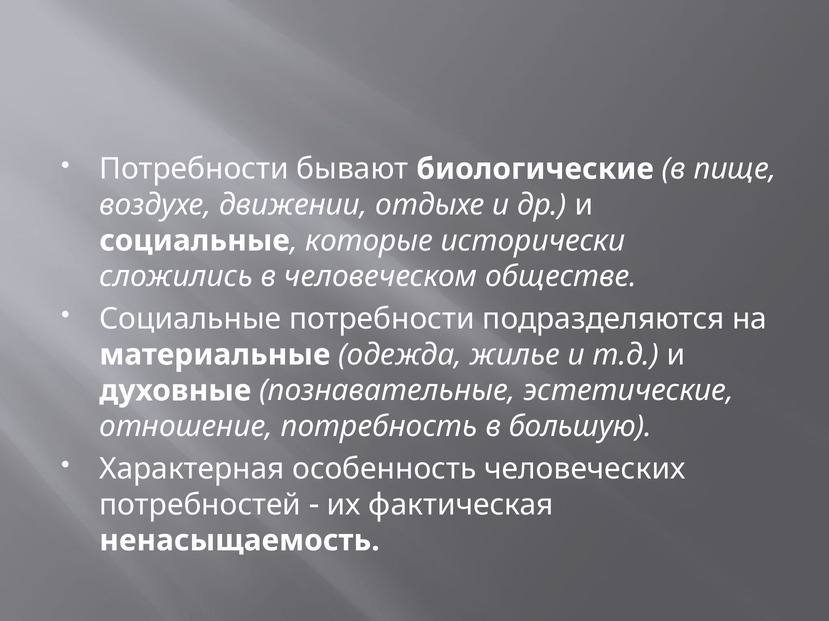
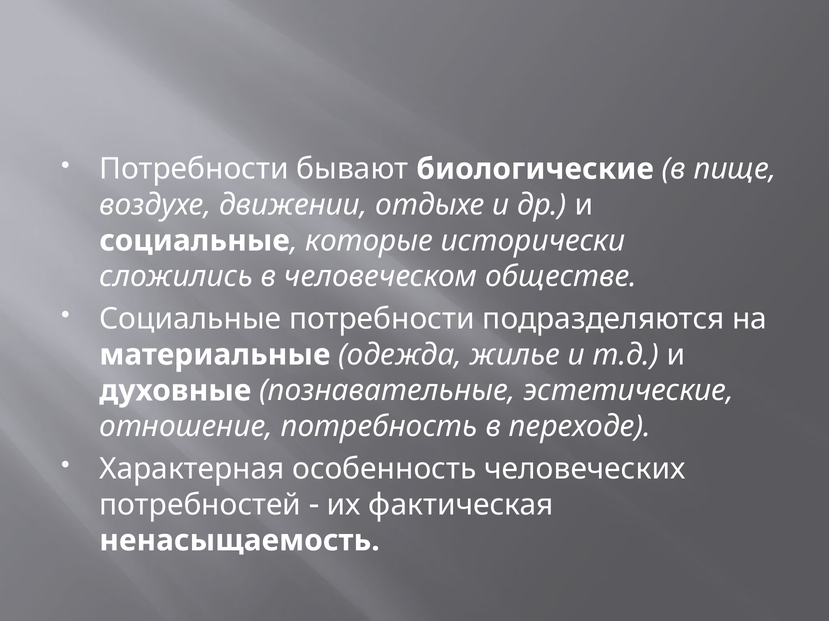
большую: большую -> переходе (580, 427)
